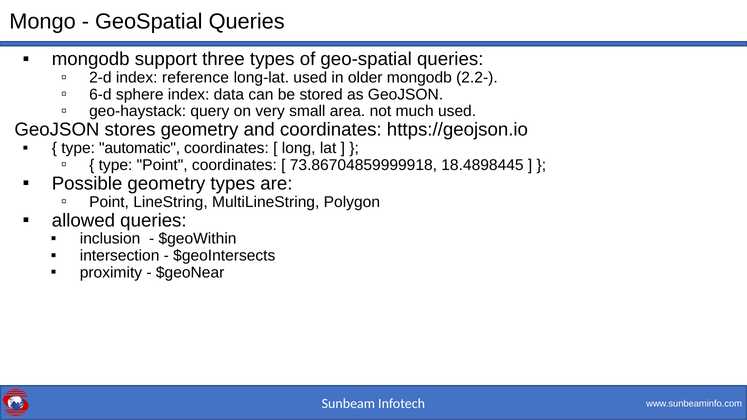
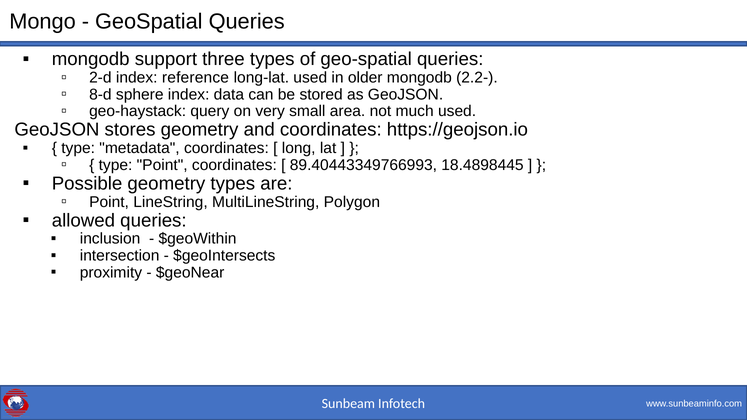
6-d: 6-d -> 8-d (100, 94)
automatic: automatic -> metadata (140, 148)
73.86704859999918: 73.86704859999918 -> 89.40443349766993 (363, 165)
